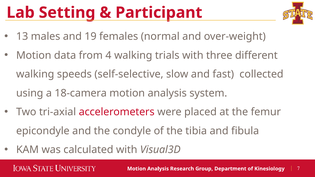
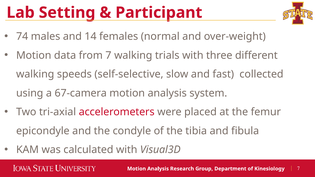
13: 13 -> 74 (22, 36)
19: 19 -> 14 (91, 36)
from 4: 4 -> 7 (108, 55)
18-camera: 18-camera -> 67-camera (81, 93)
